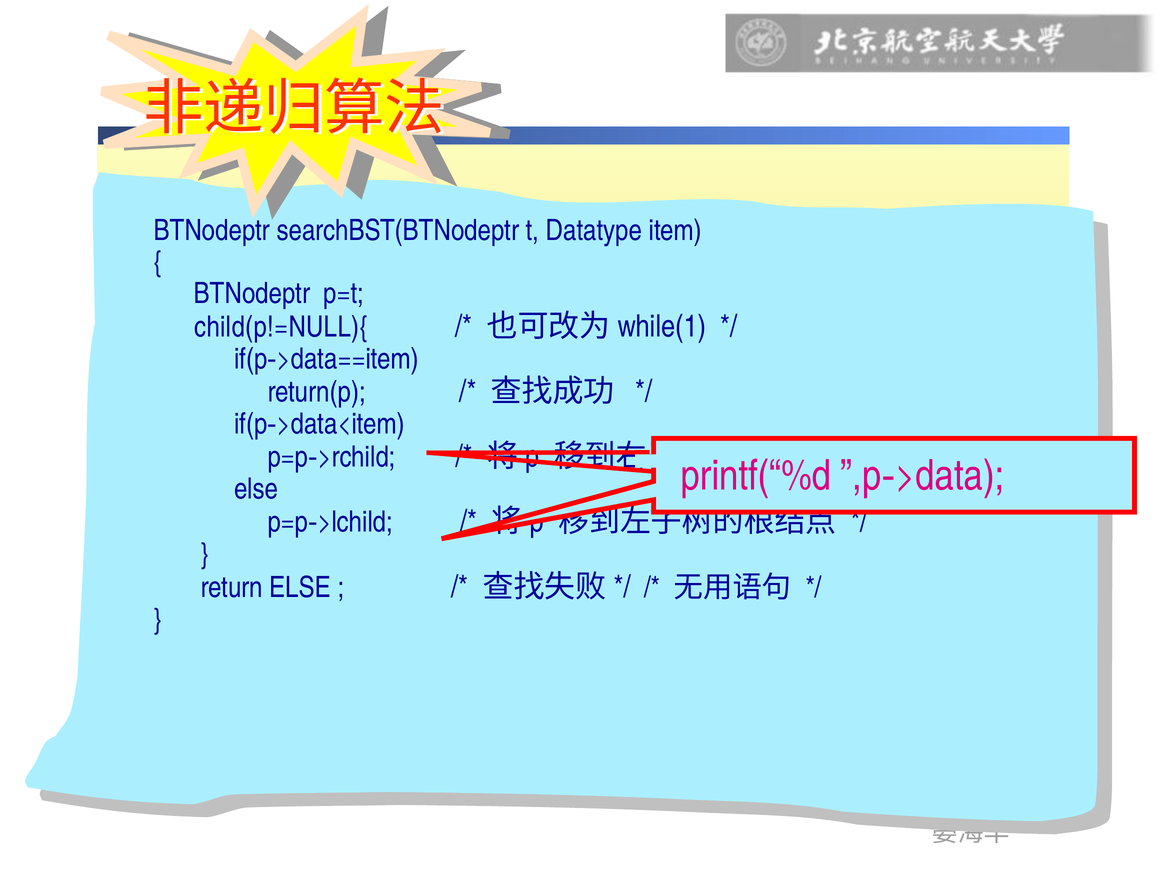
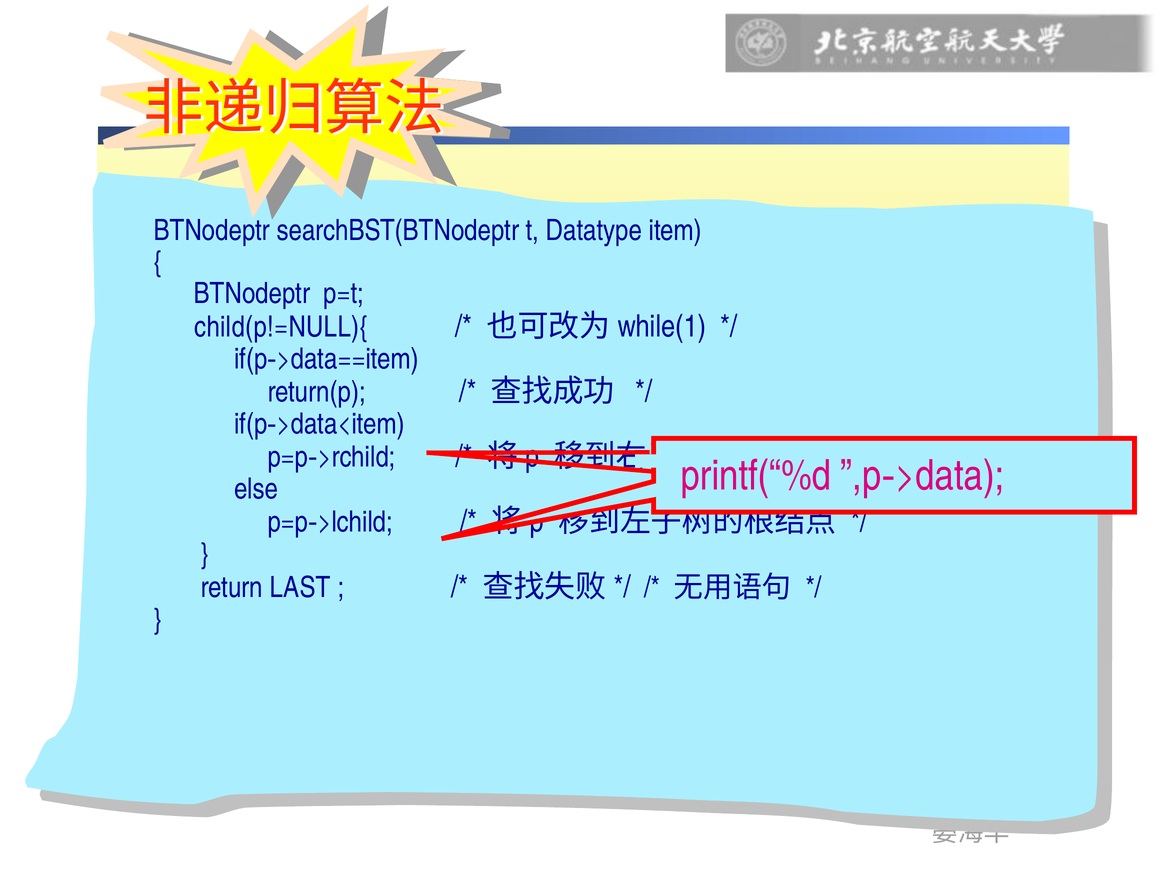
return ELSE: ELSE -> LAST (300, 588)
